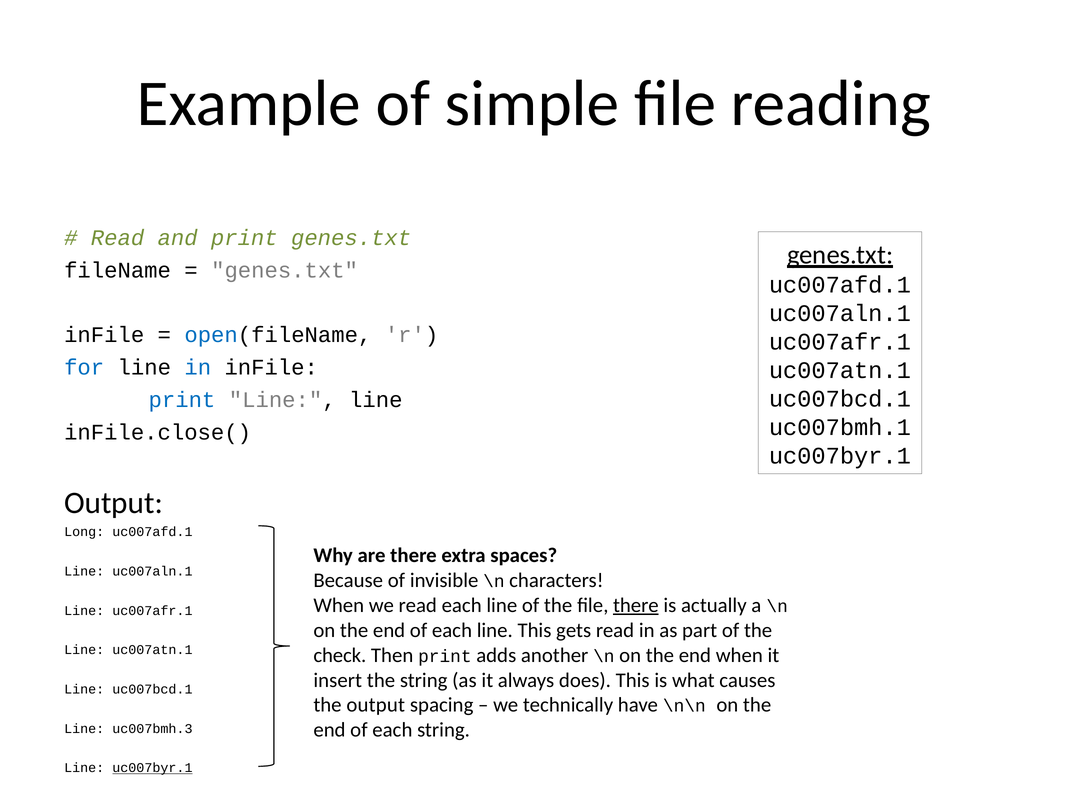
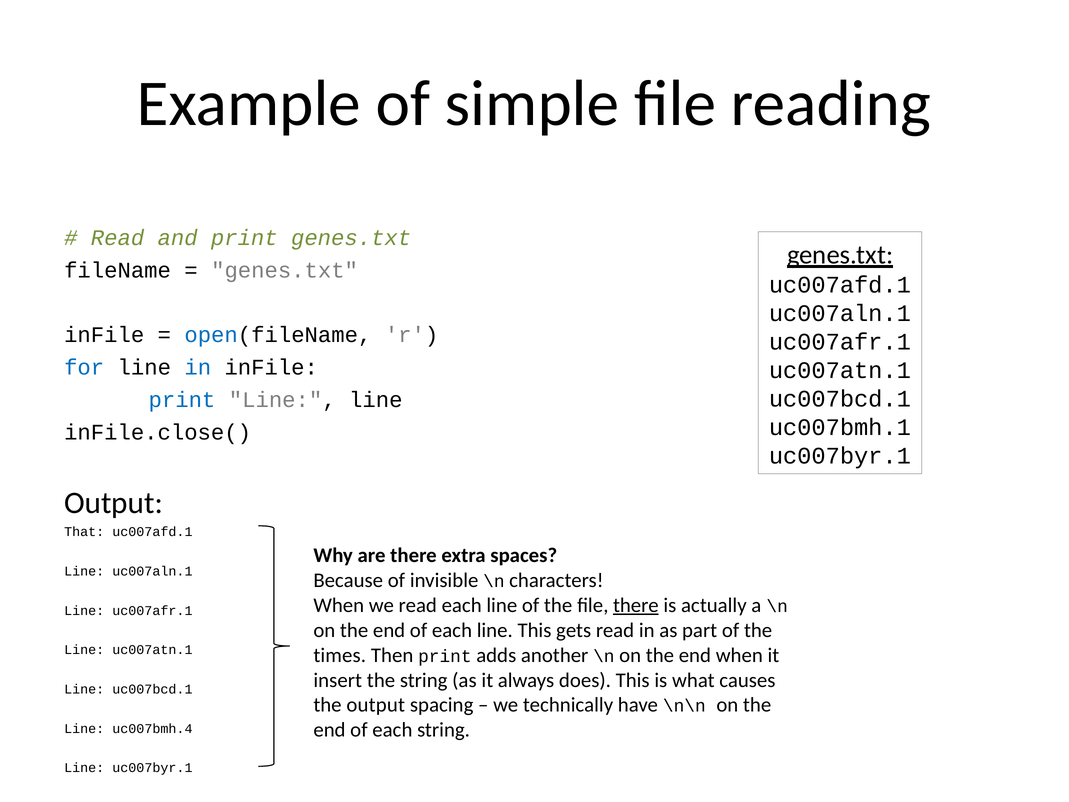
Long: Long -> That (84, 532)
check: check -> times (340, 655)
uc007bmh.3: uc007bmh.3 -> uc007bmh.4 (152, 728)
uc007byr.1 underline: present -> none (152, 768)
